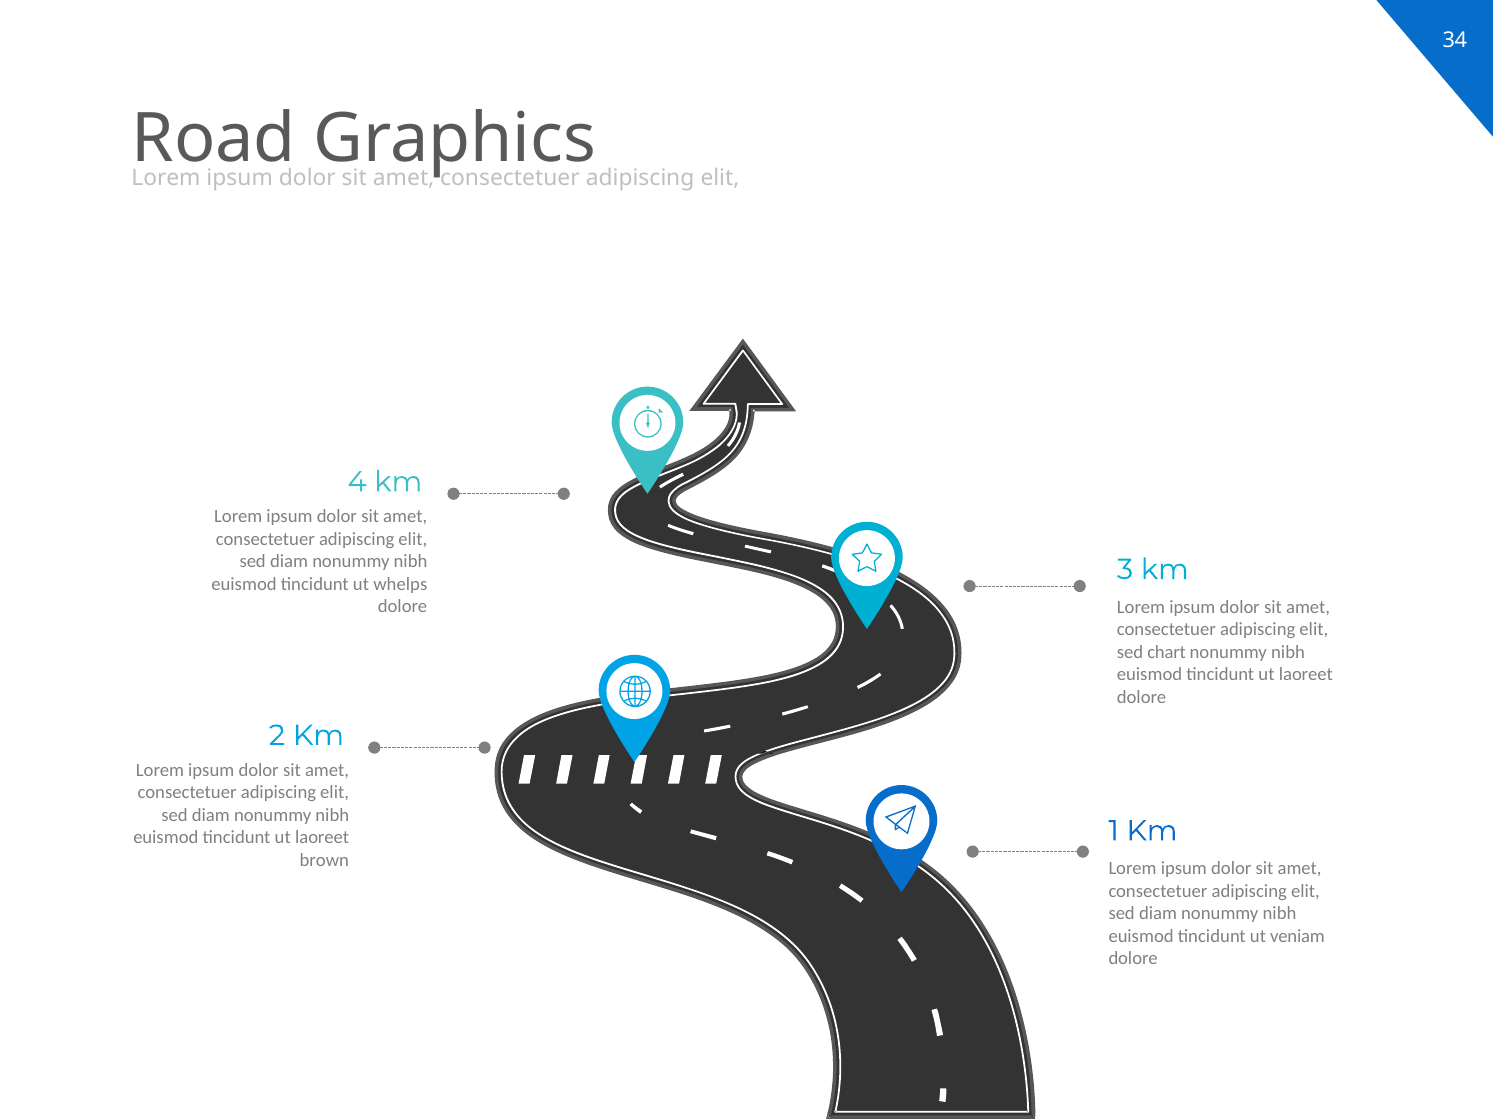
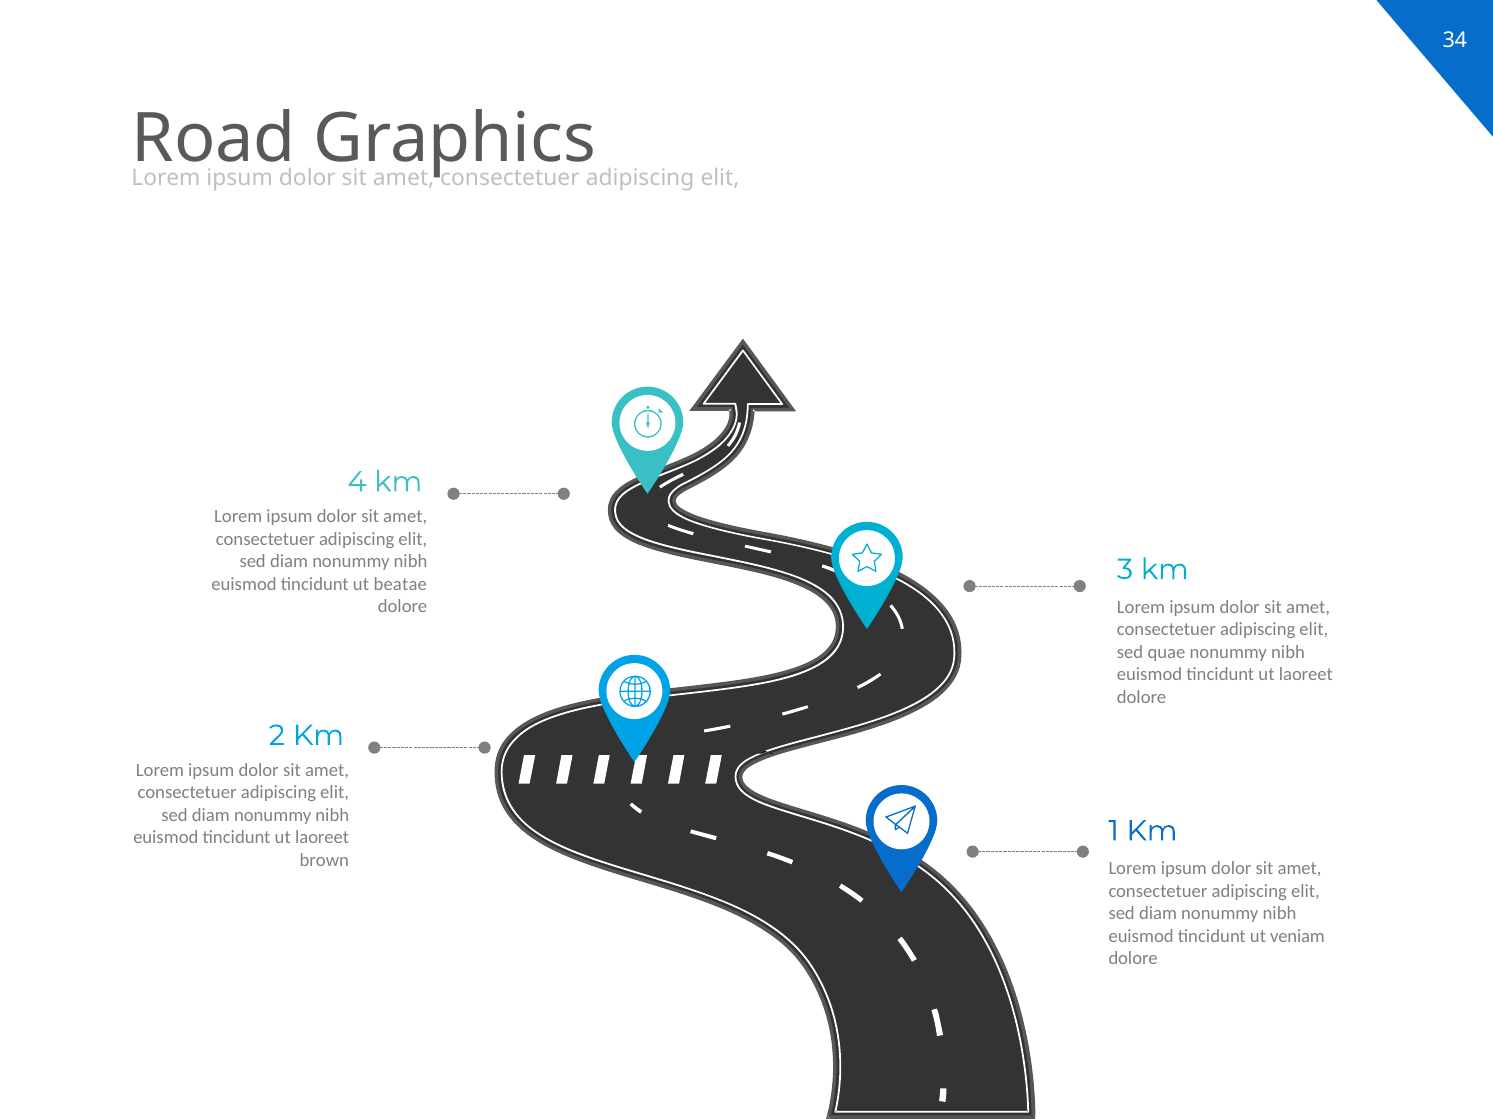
whelps: whelps -> beatae (400, 584)
chart: chart -> quae (1167, 652)
